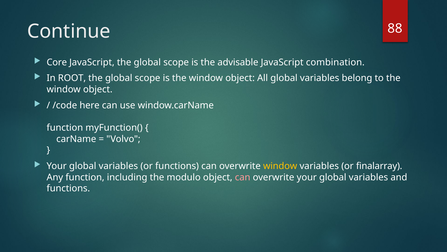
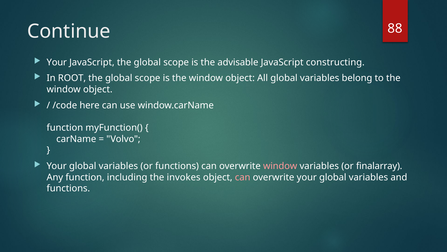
Core: Core -> Your (57, 62)
combination: combination -> constructing (335, 62)
window colour: yellow -> pink (280, 166)
modulo: modulo -> invokes (184, 177)
